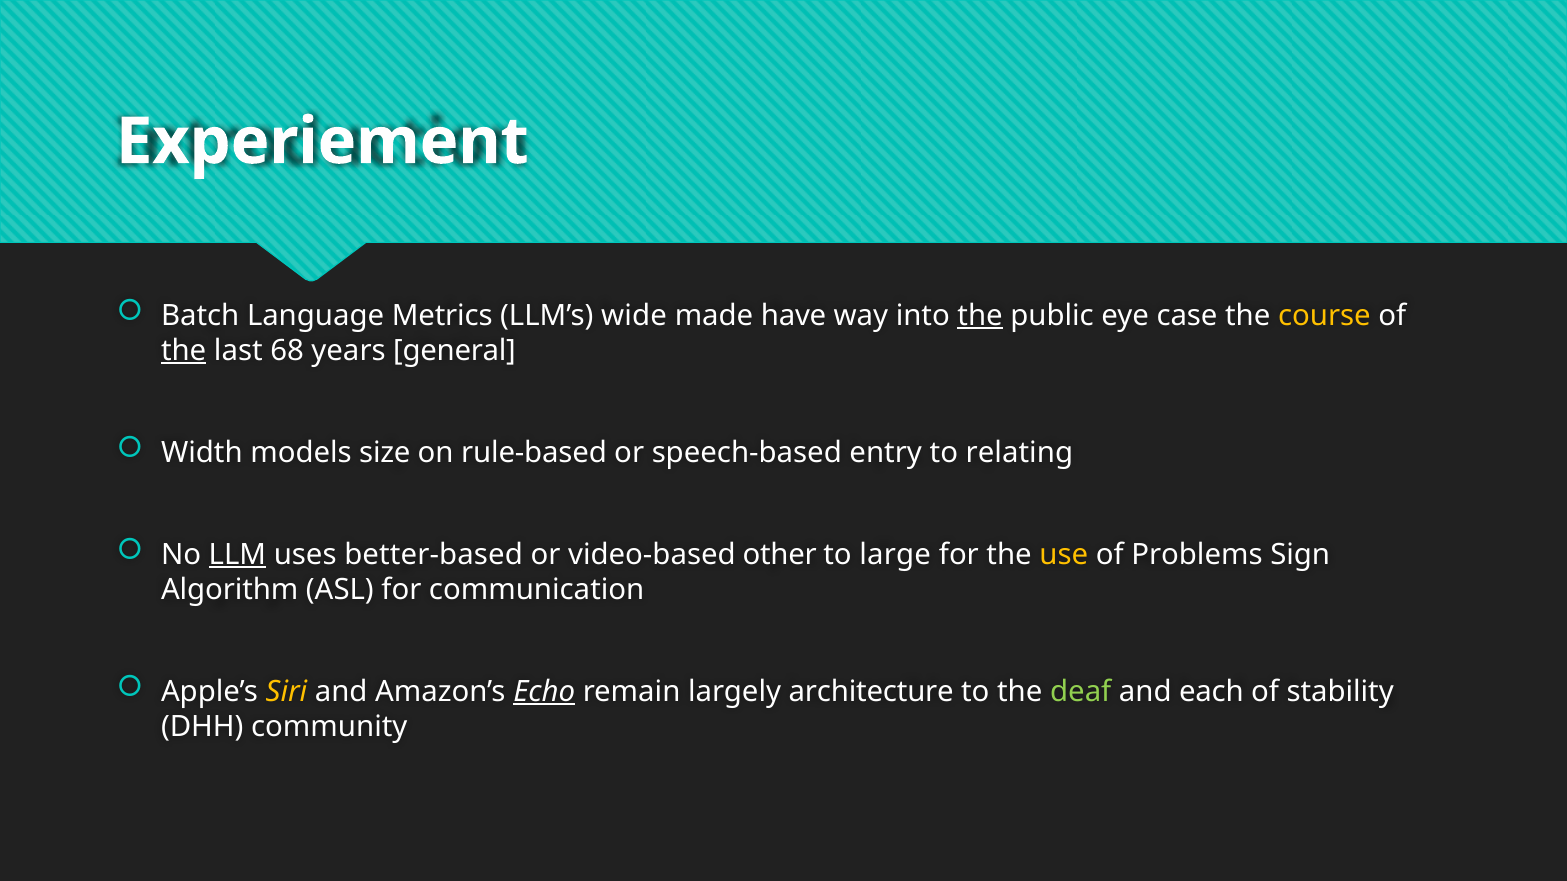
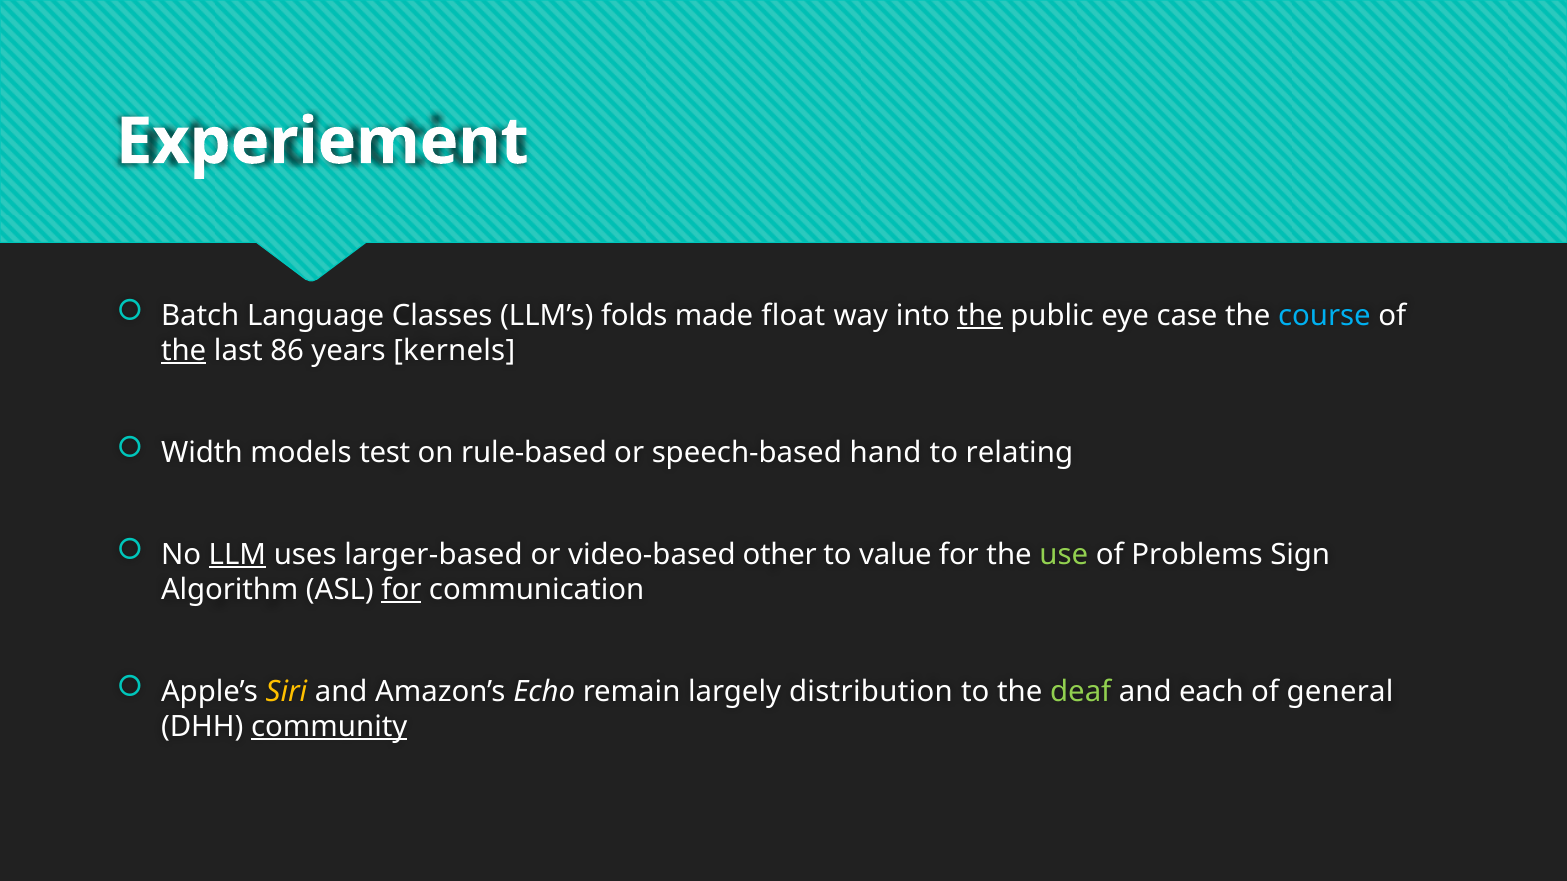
Metrics: Metrics -> Classes (442, 316)
wide: wide -> folds (634, 316)
have: have -> float (793, 316)
course colour: yellow -> light blue (1324, 316)
68: 68 -> 86 (287, 351)
general: general -> kernels (454, 351)
size: size -> test (385, 453)
entry: entry -> hand (886, 453)
better-based: better-based -> larger-based (434, 555)
large: large -> value (895, 555)
use colour: yellow -> light green (1064, 555)
for underline: none -> present (401, 590)
Echo underline: present -> none (544, 692)
architecture: architecture -> distribution (871, 692)
stability: stability -> general (1340, 692)
community underline: none -> present (329, 727)
